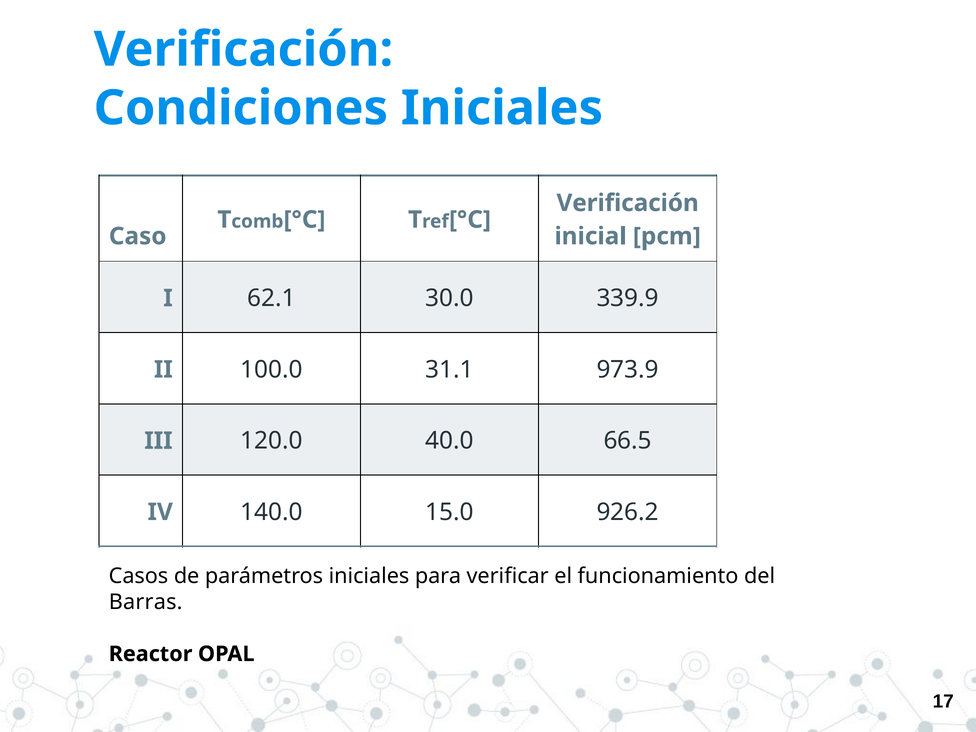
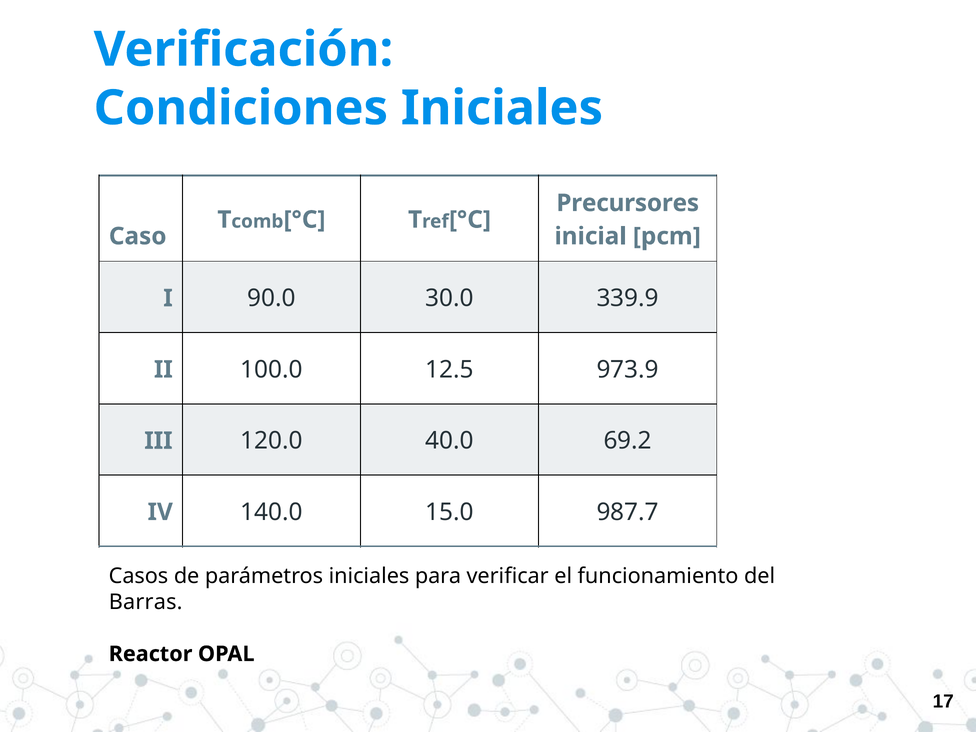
Verificación: Verificación -> Precursores (628, 203)
62.1: 62.1 -> 90.0 (271, 298)
31.1: 31.1 -> 12.5 (450, 370)
66.5: 66.5 -> 69.2 (628, 441)
926.2: 926.2 -> 987.7 (628, 512)
